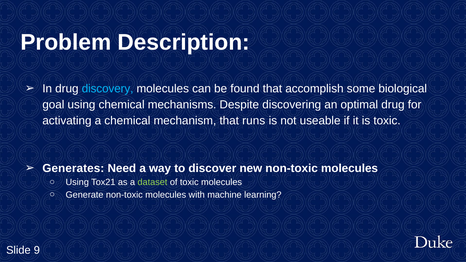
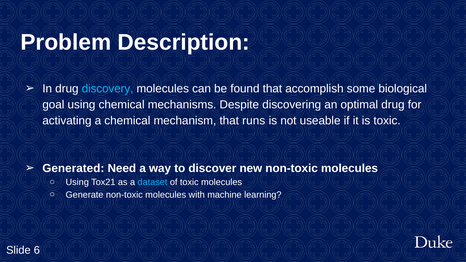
Generates: Generates -> Generated (73, 168)
dataset colour: light green -> light blue (152, 182)
9: 9 -> 6 (37, 250)
